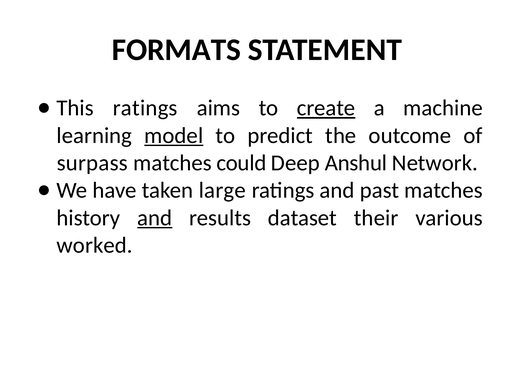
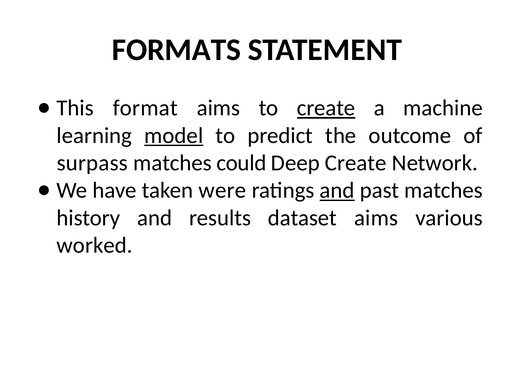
This ratings: ratings -> format (145, 108)
Deep Anshul: Anshul -> Create (356, 163)
large: large -> were (222, 190)
and underline: none -> present (337, 190)
and underline: present -> none (155, 218)
dataset their: their -> aims (376, 218)
